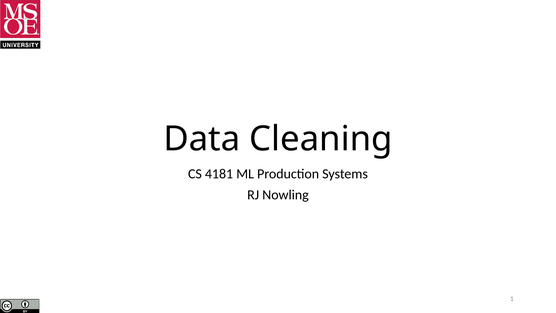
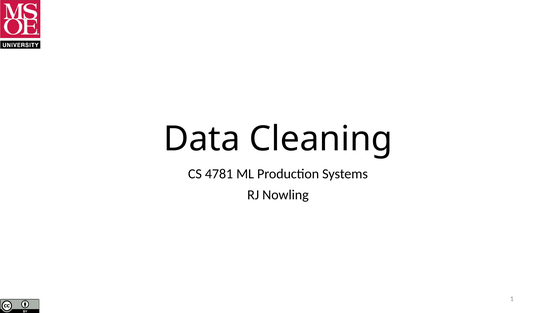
4181: 4181 -> 4781 (219, 174)
